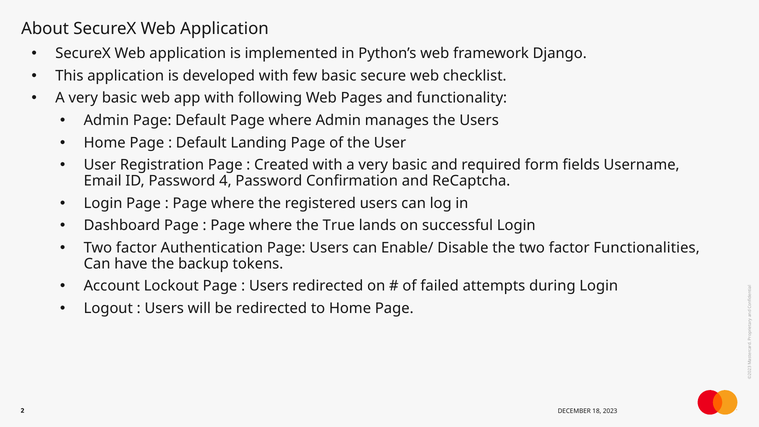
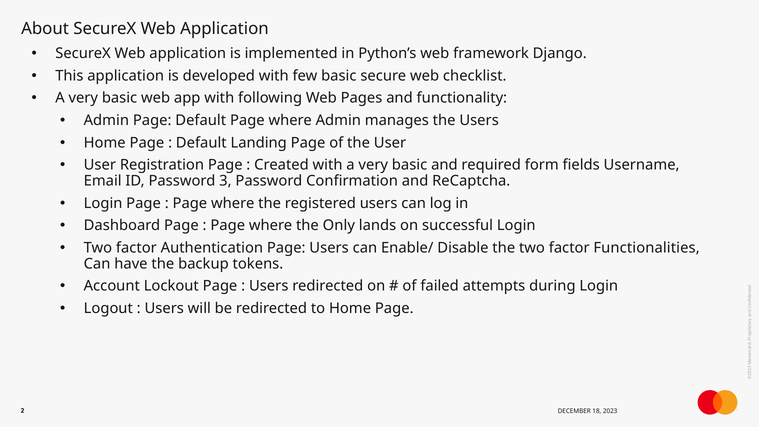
Password 4: 4 -> 3 (225, 181)
True: True -> Only (339, 226)
